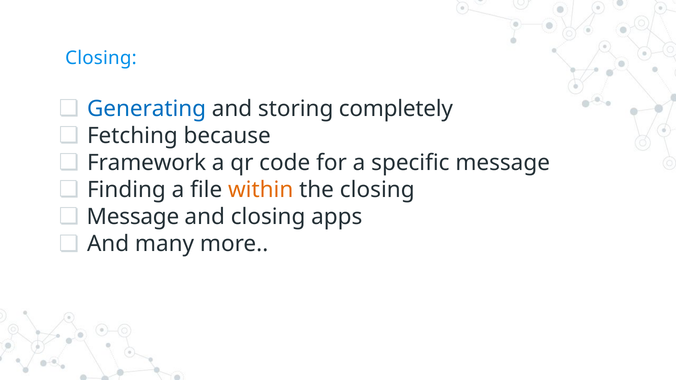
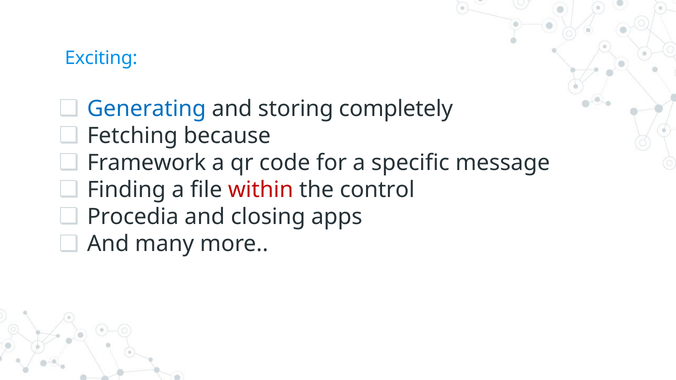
Closing: Closing -> Exciting (101, 58)
within colour: orange -> red (261, 190)
the closing: closing -> control (377, 190)
Message: Message -> Procedia (133, 217)
